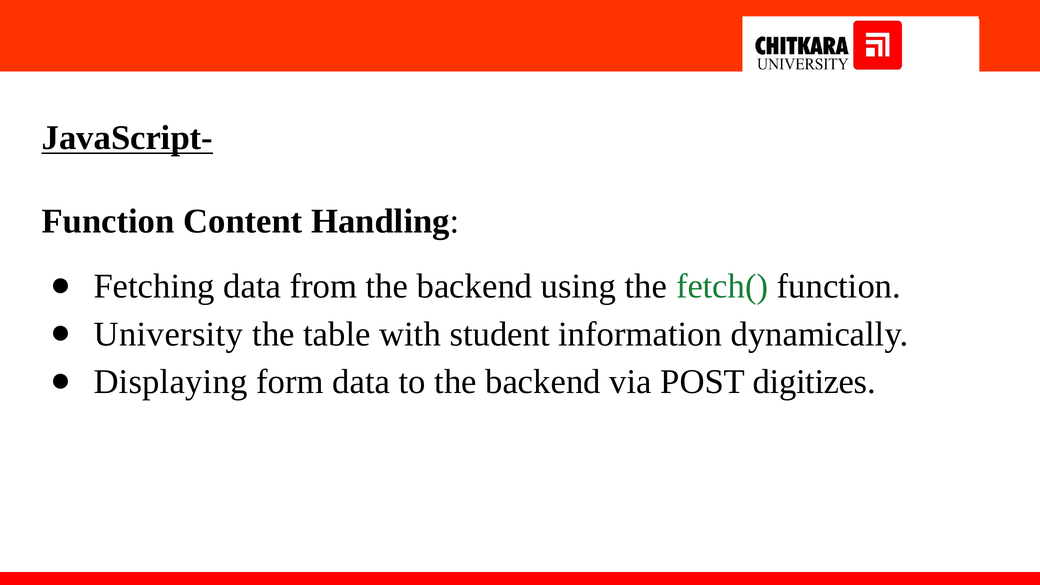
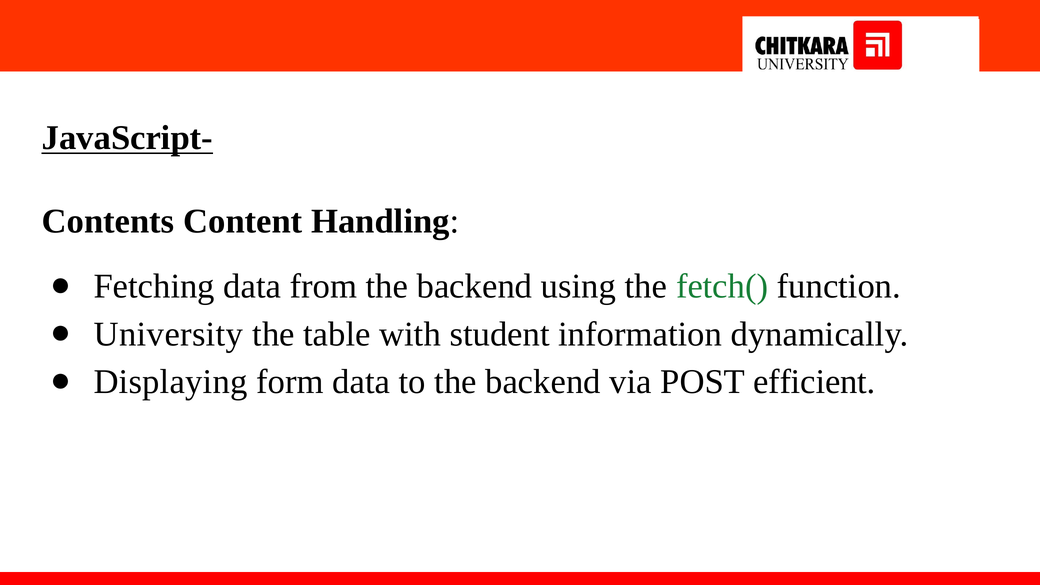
Function: Function -> Contents (108, 221)
digitizes: digitizes -> efficient (814, 382)
